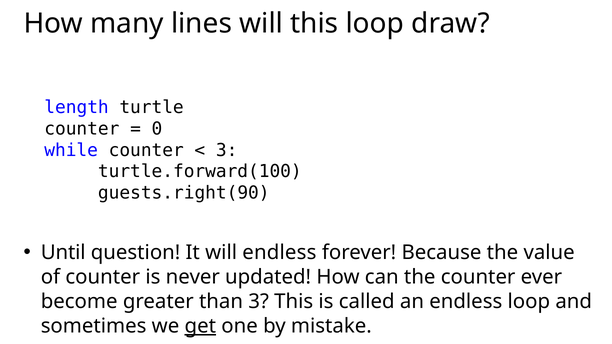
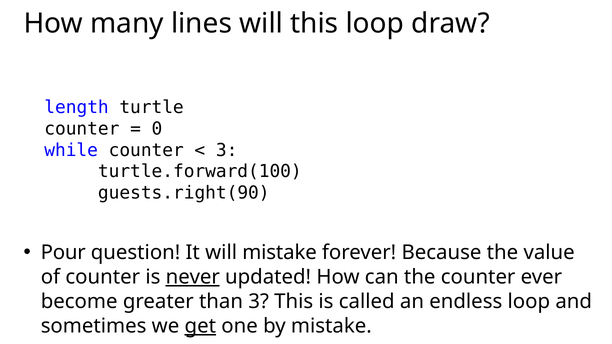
Until: Until -> Pour (63, 253)
will endless: endless -> mistake (280, 253)
never underline: none -> present (193, 277)
